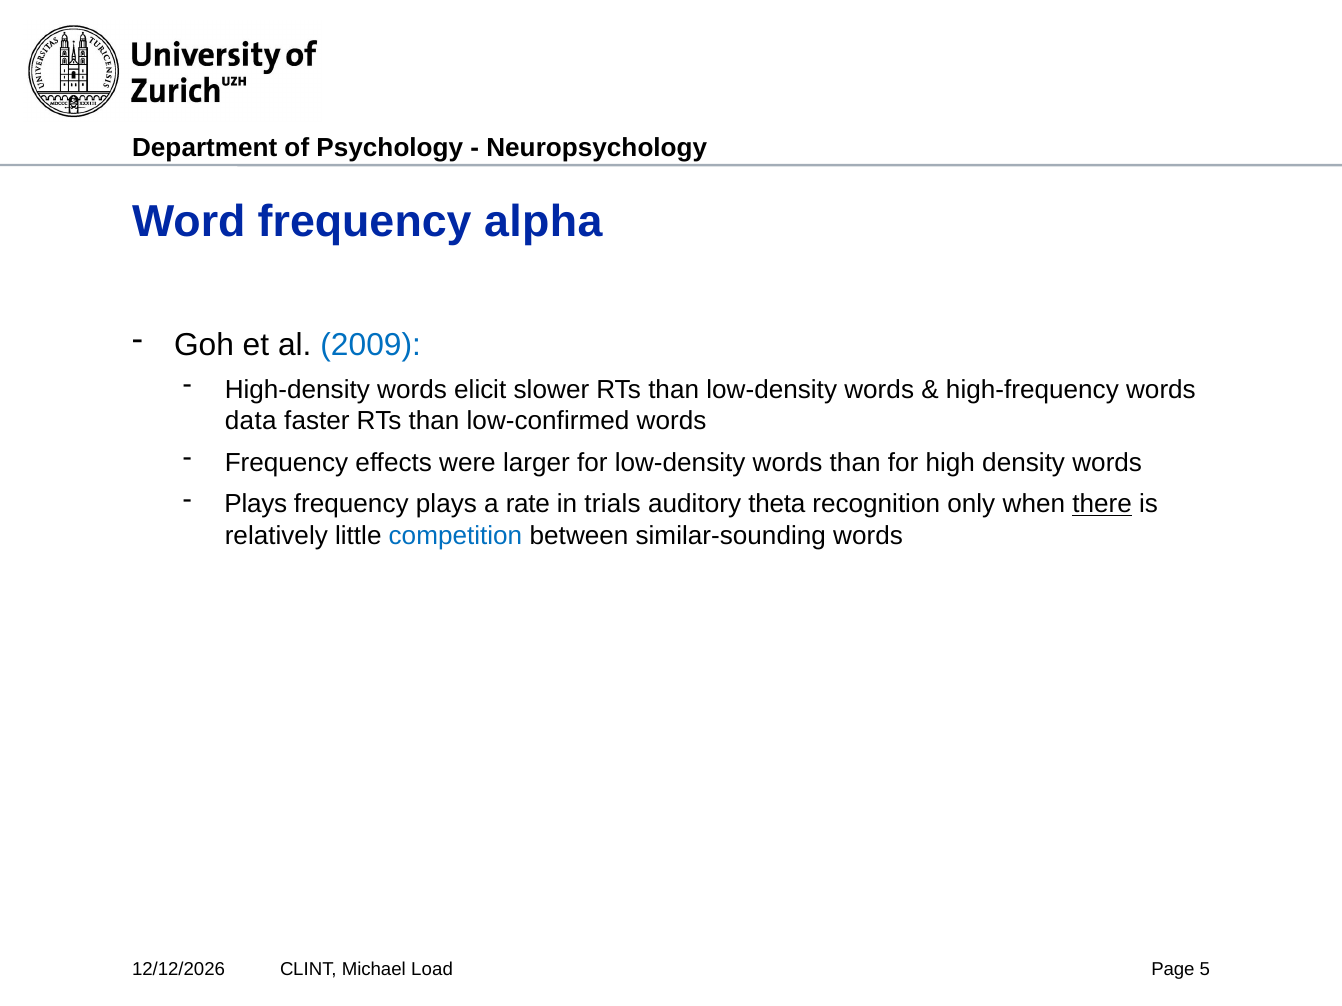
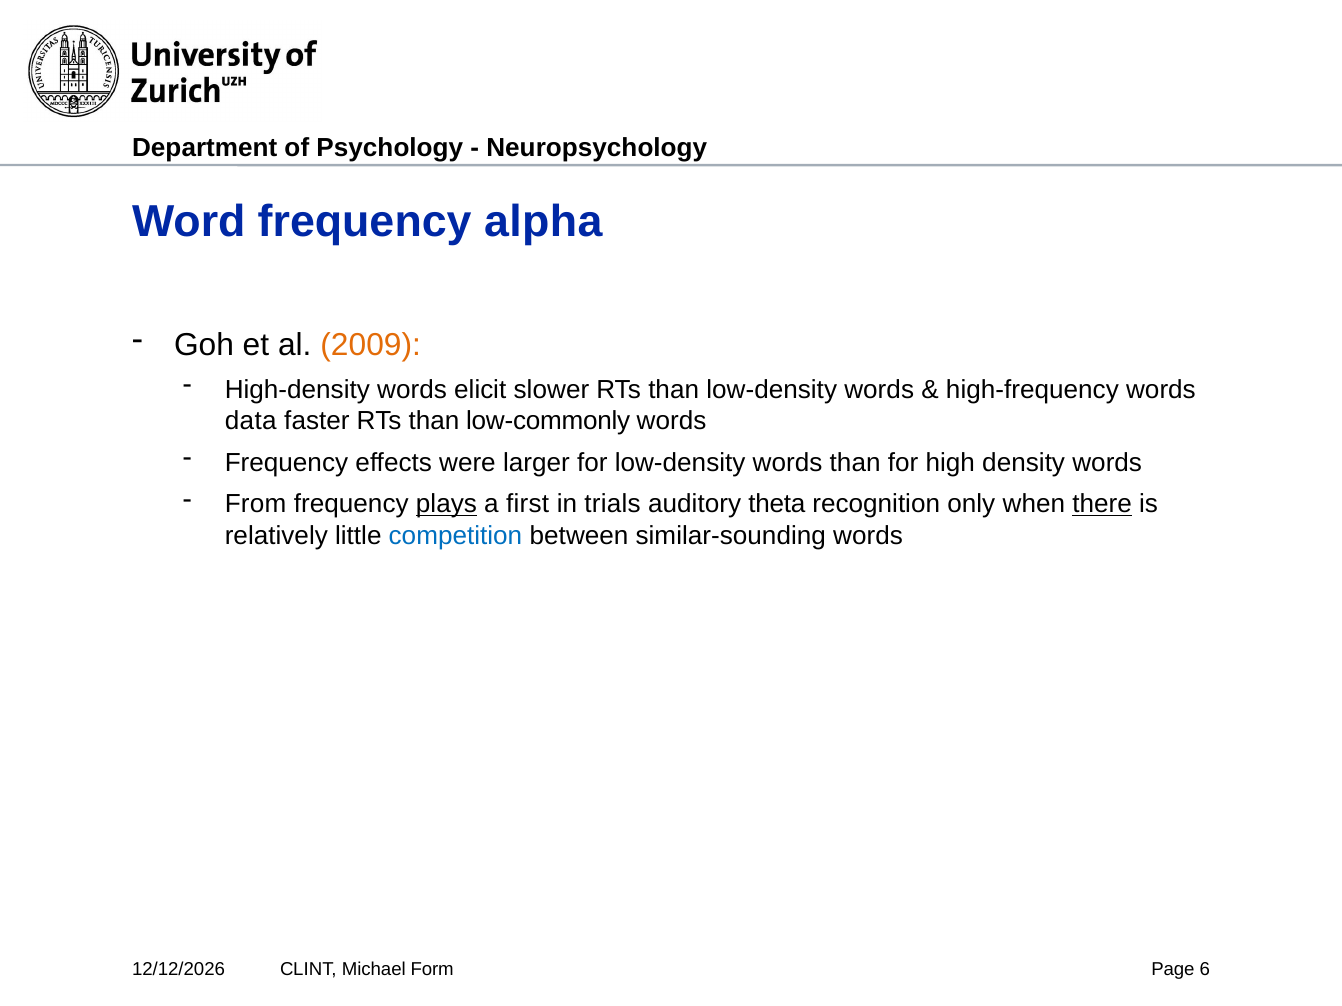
2009 colour: blue -> orange (371, 345)
low-confirmed: low-confirmed -> low-commonly (548, 421)
Plays: Plays -> From (256, 505)
plays underline: none -> present (446, 505)
rate: rate -> first (528, 505)
Load: Load -> Form (432, 970)
5: 5 -> 6 (1205, 970)
